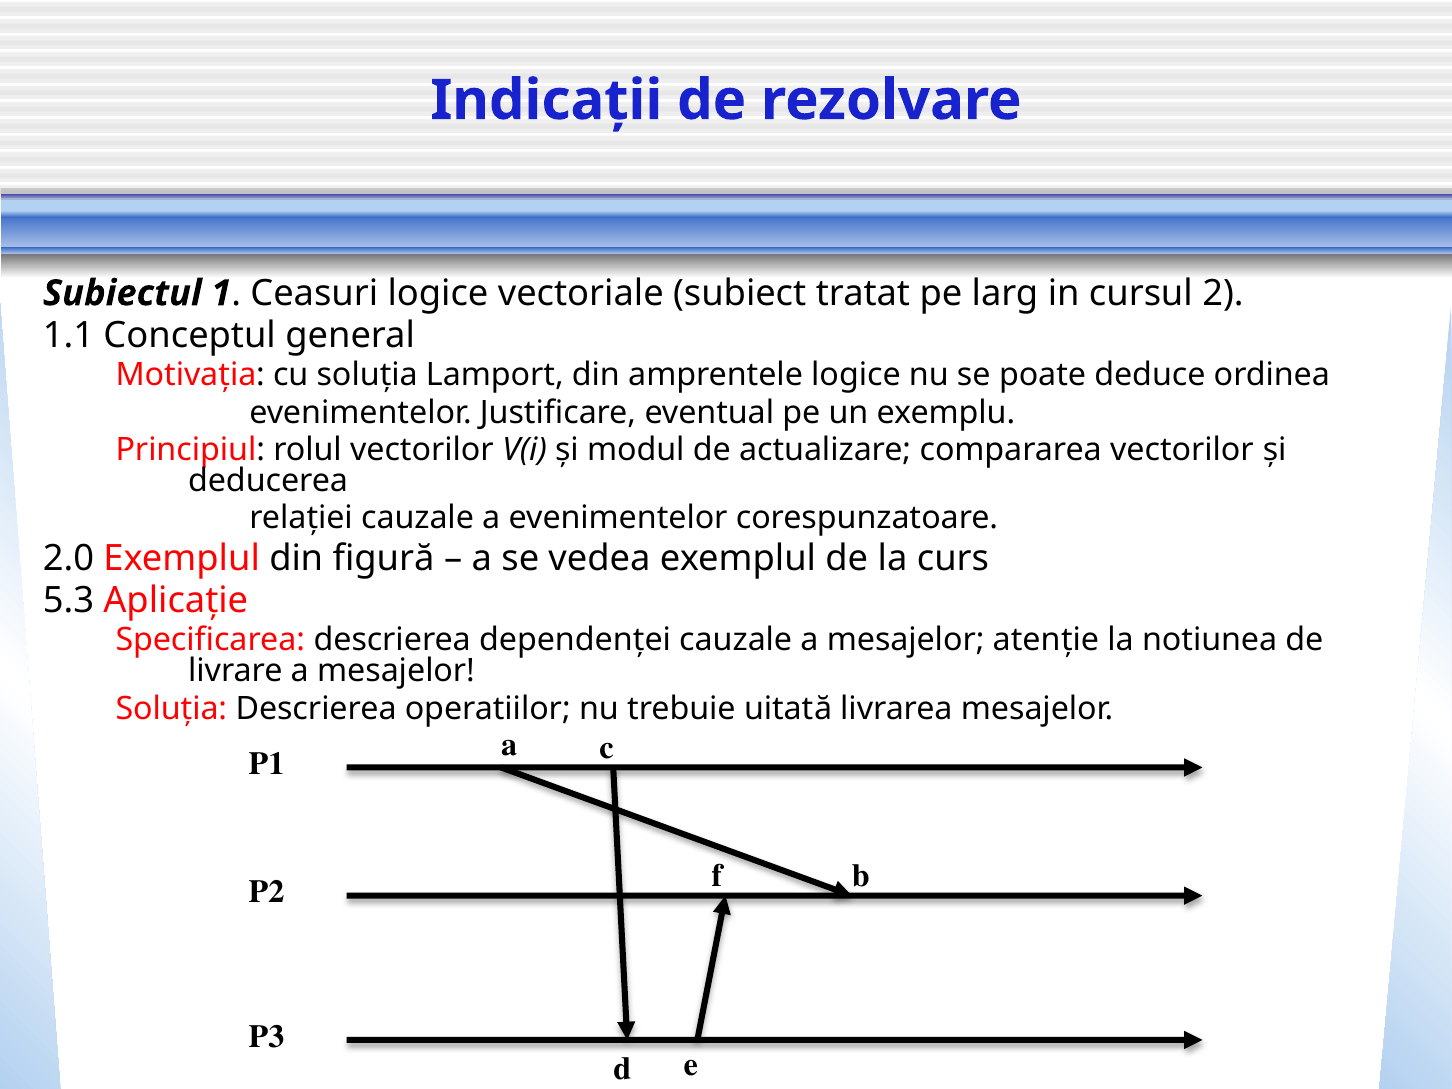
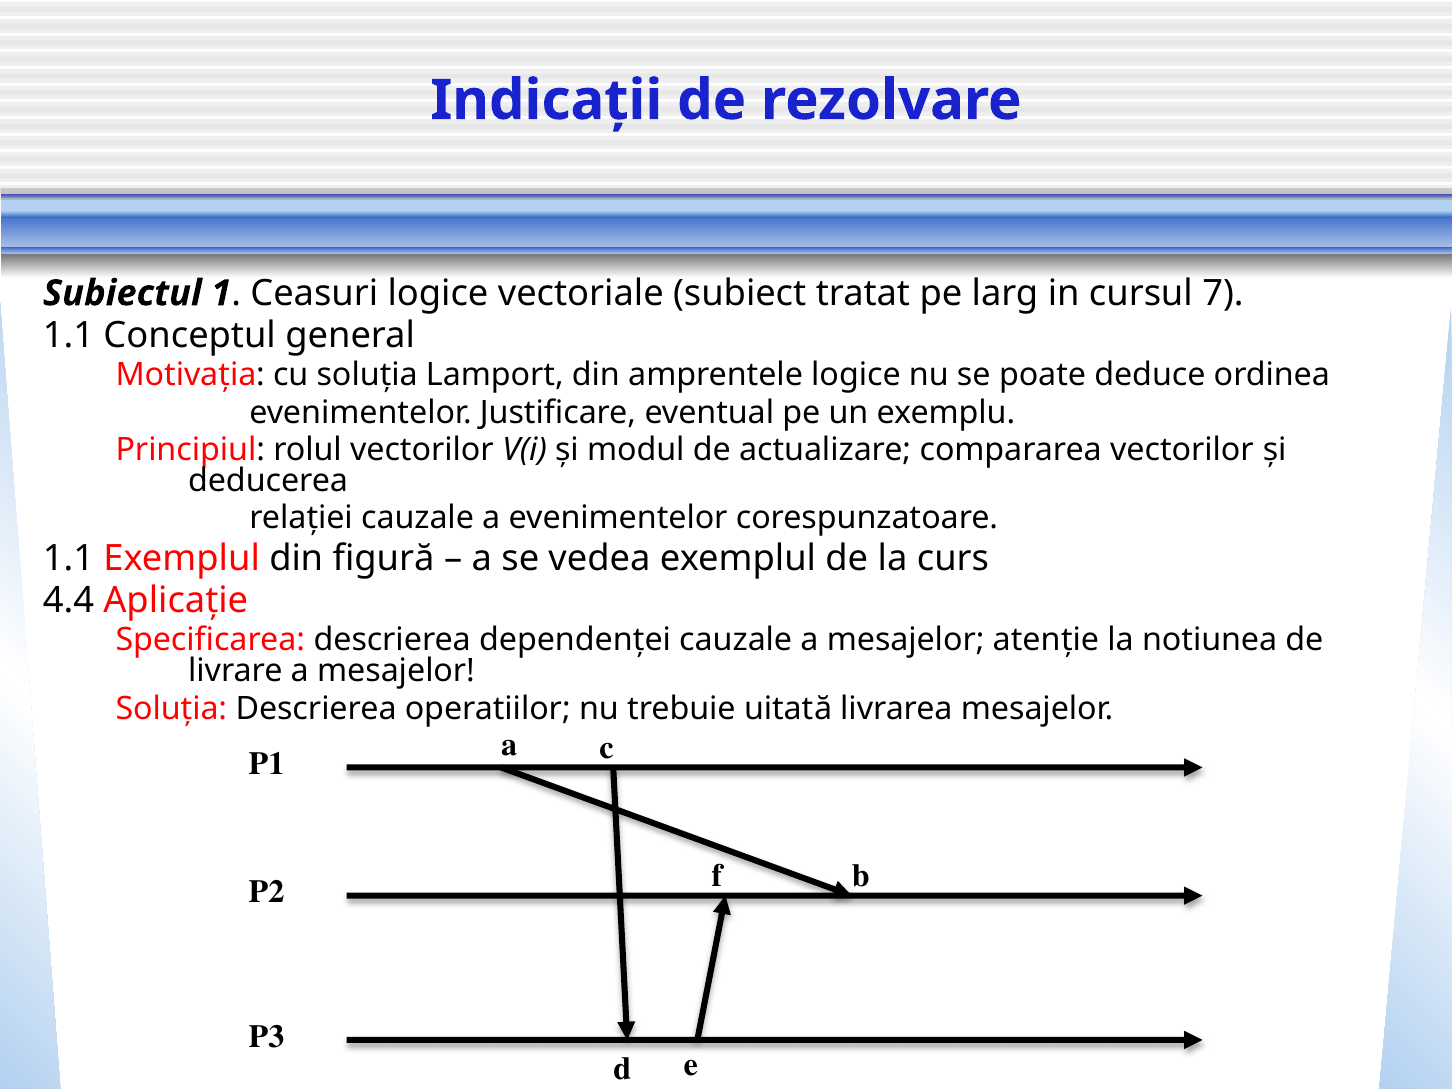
2: 2 -> 7 (1223, 293)
2.0: 2.0 -> 1.1 (69, 558)
5.3: 5.3 -> 4.4 (69, 600)
